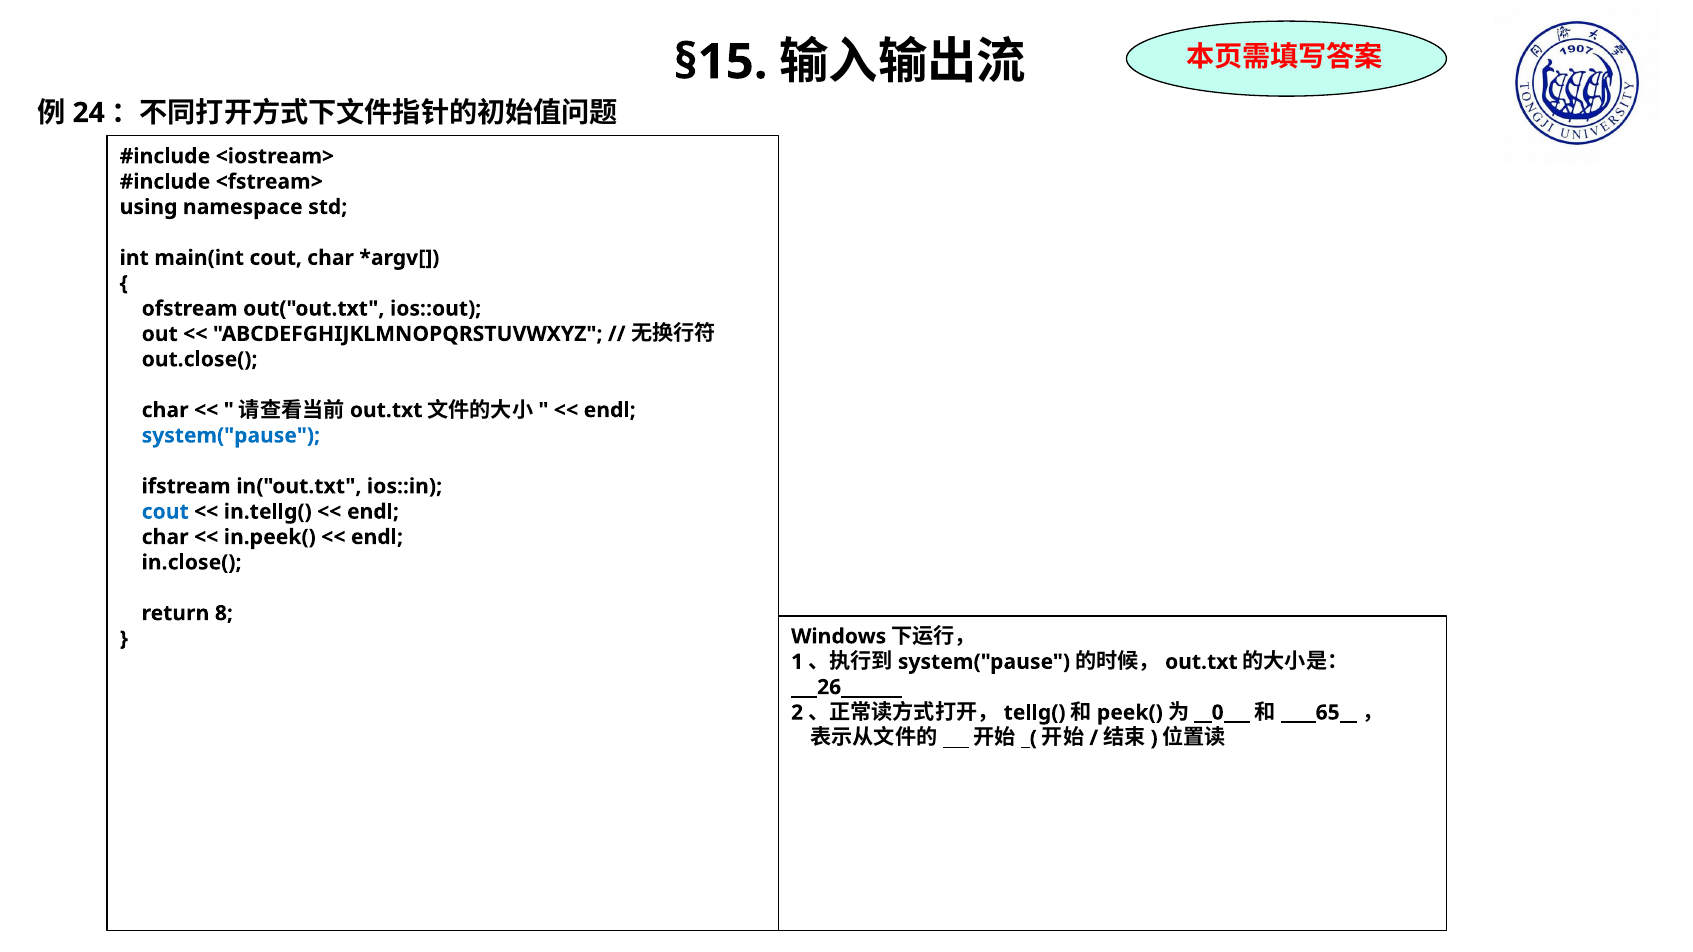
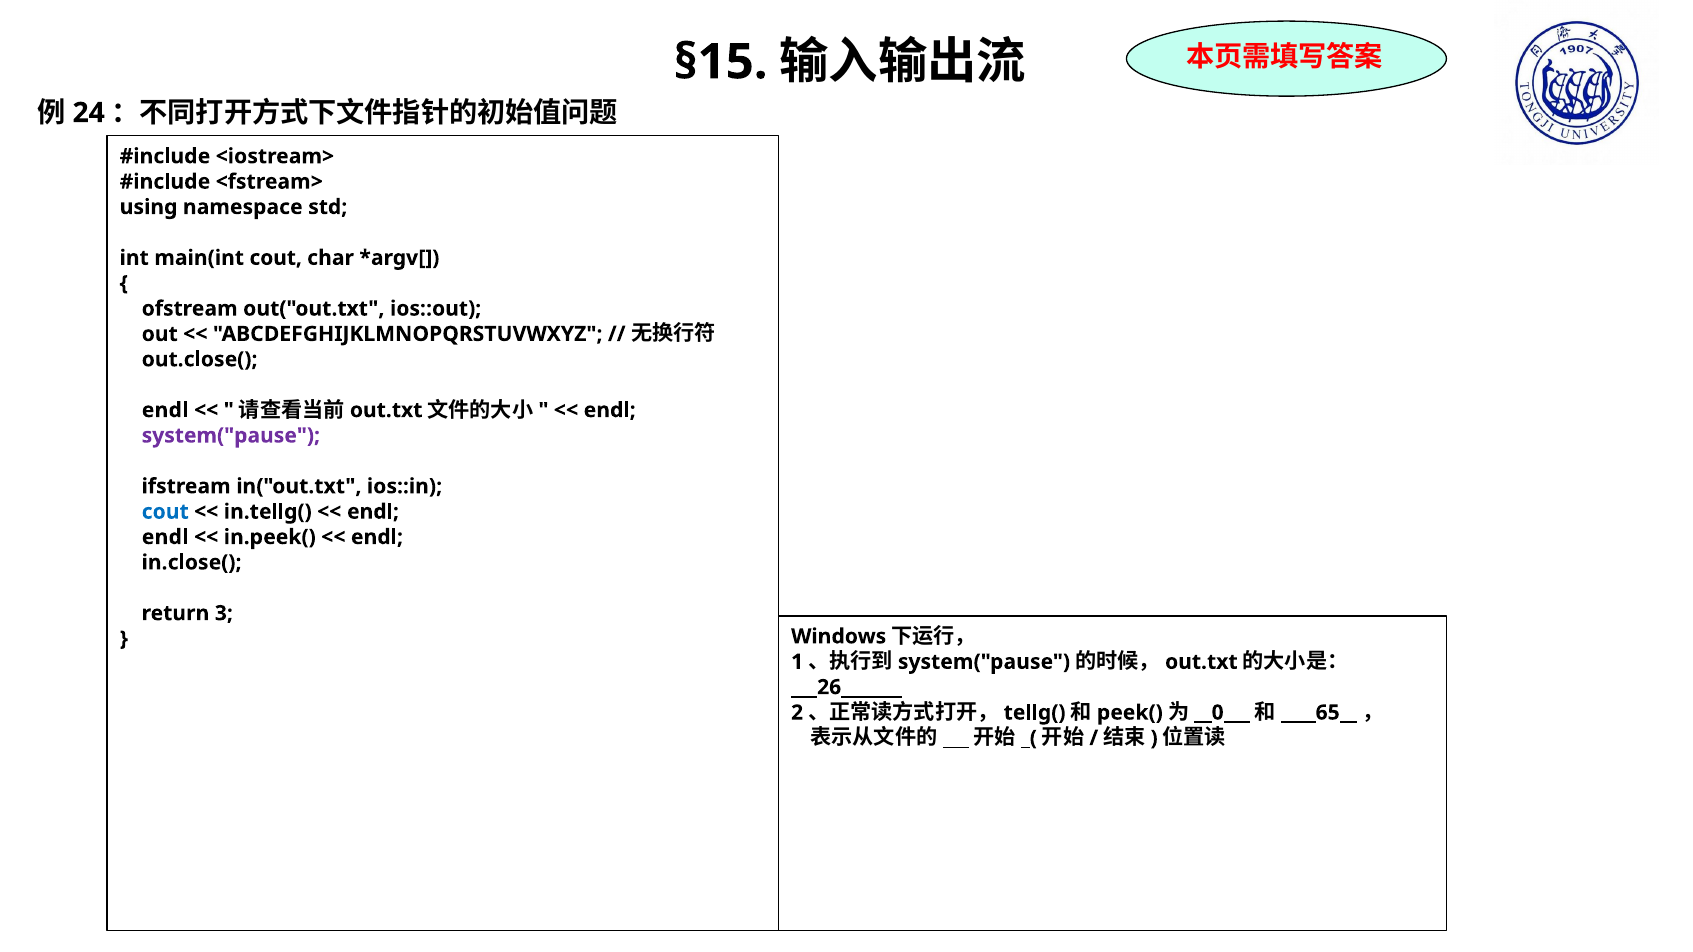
char: char -> endl (165, 410)
system("pause colour: blue -> purple (231, 436)
char: char -> endl (165, 537)
8: 8 -> 3 (224, 613)
